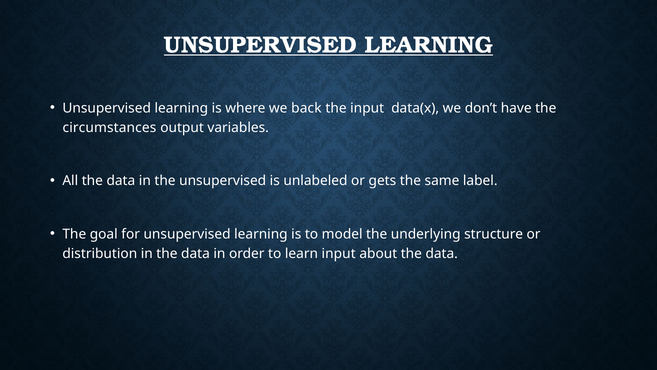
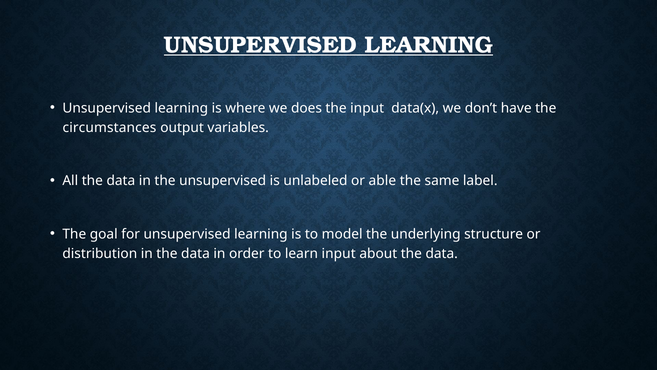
back: back -> does (307, 108)
gets: gets -> able (382, 181)
